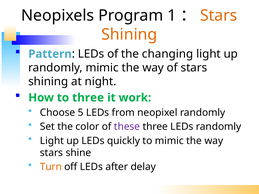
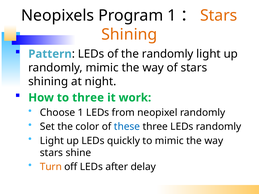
the changing: changing -> randomly (168, 54)
Choose 5: 5 -> 1 (81, 113)
these colour: purple -> blue (127, 127)
